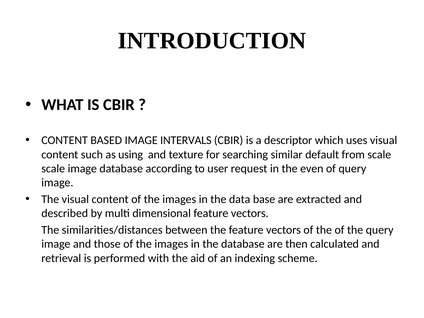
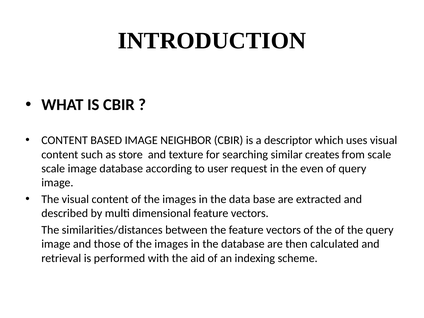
INTERVALS: INTERVALS -> NEIGHBOR (186, 140)
using: using -> store (131, 154)
default: default -> creates (322, 154)
